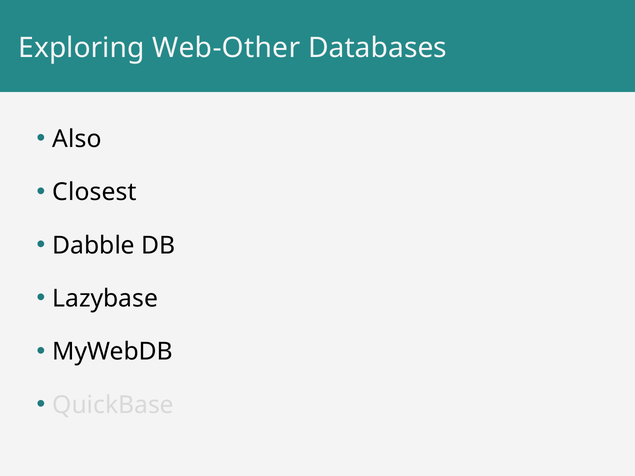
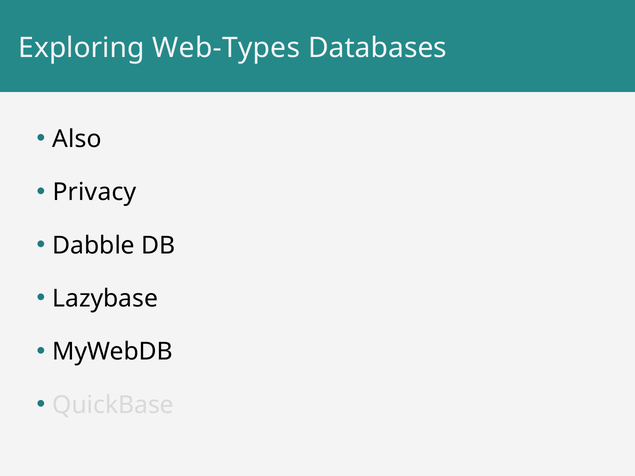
Web-Other: Web-Other -> Web-Types (226, 48)
Closest: Closest -> Privacy (94, 192)
